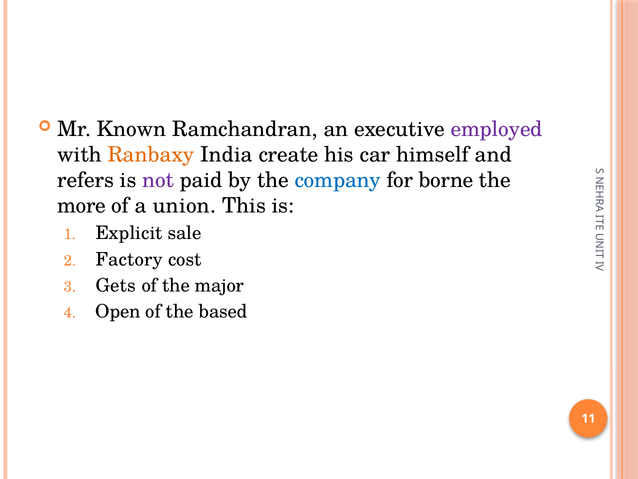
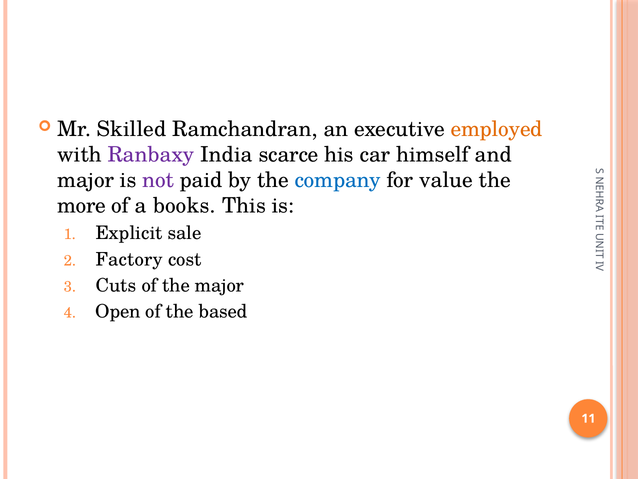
Known: Known -> Skilled (132, 129)
employed colour: purple -> orange (497, 129)
Ranbaxy colour: orange -> purple (151, 155)
create: create -> scarce (289, 155)
refers: refers -> major (86, 180)
borne: borne -> value (446, 180)
union: union -> books (184, 206)
Gets: Gets -> Cuts (116, 285)
